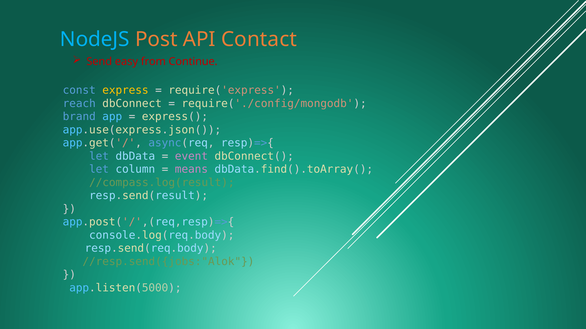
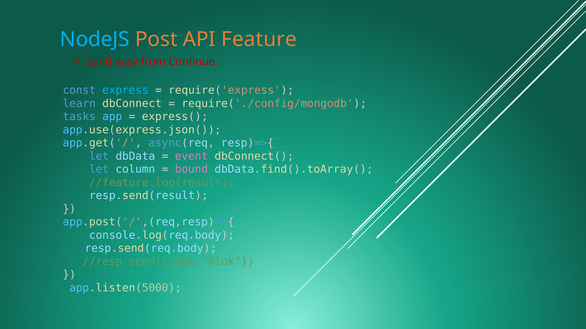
Contact: Contact -> Feature (259, 39)
express colour: yellow -> light blue (125, 91)
reach: reach -> learn (79, 104)
brand: brand -> tasks (79, 117)
means: means -> bound (191, 170)
//compass.log(result: //compass.log(result -> //feature.log(result (162, 183)
